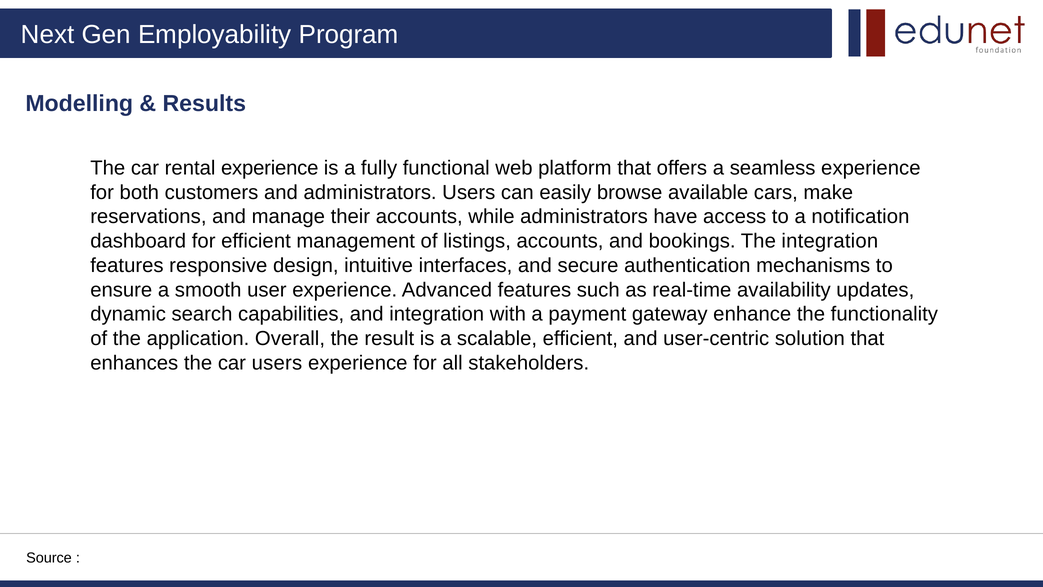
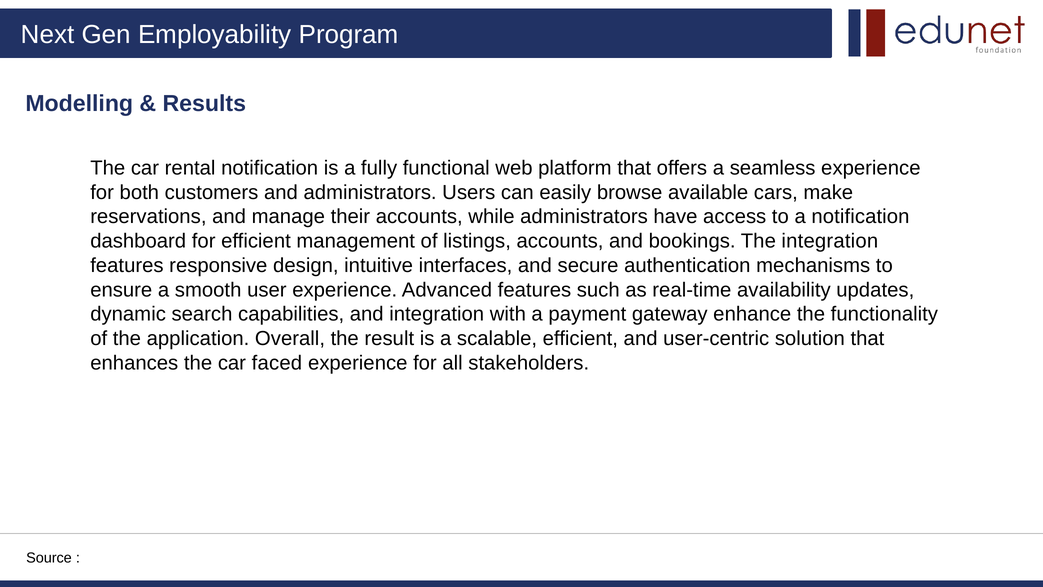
rental experience: experience -> notification (270, 168)
car users: users -> faced (277, 363)
